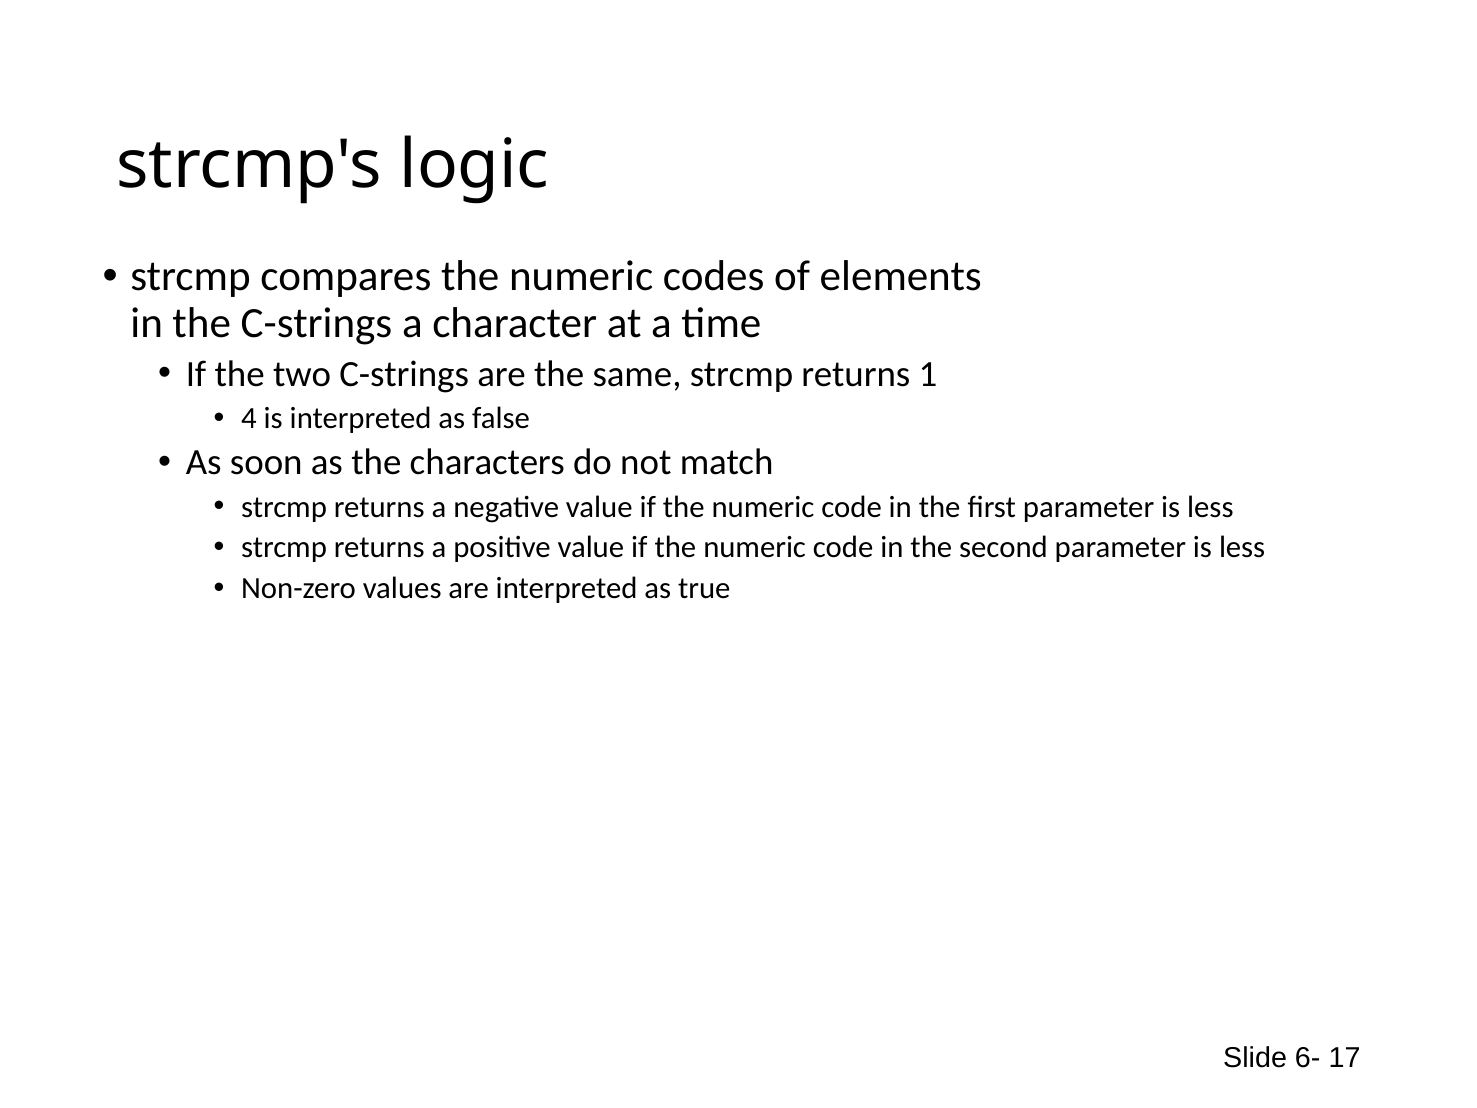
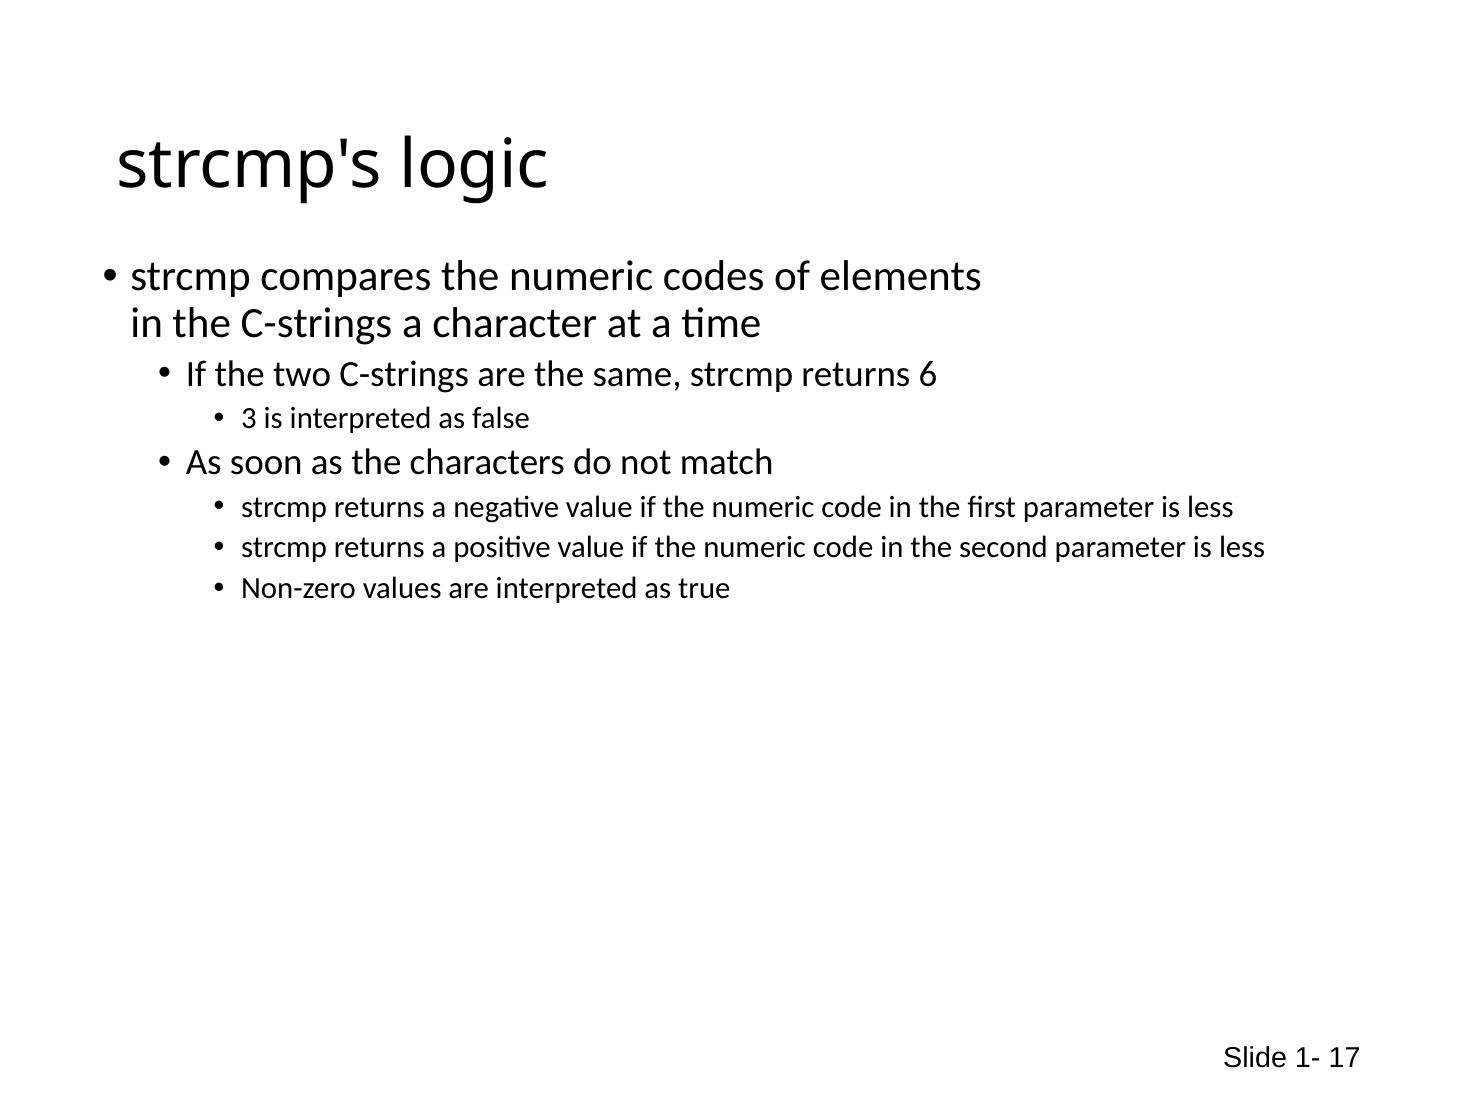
1: 1 -> 6 (928, 374)
4: 4 -> 3 (249, 418)
6-: 6- -> 1- (1308, 1058)
